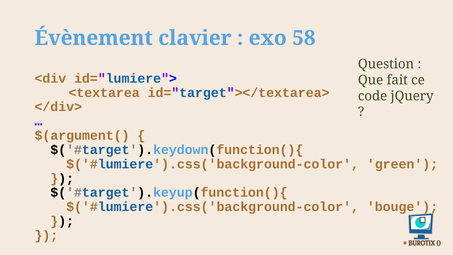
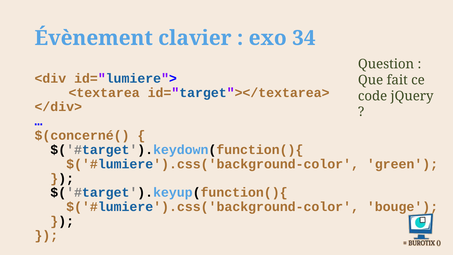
58: 58 -> 34 (304, 38)
$(argument(: $(argument( -> $(concerné( (82, 135)
